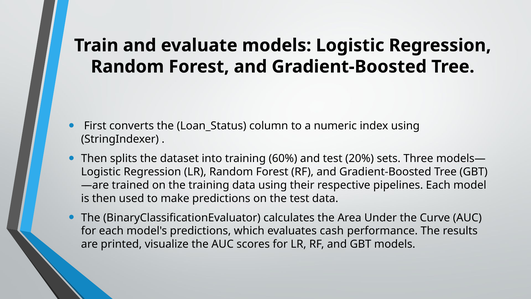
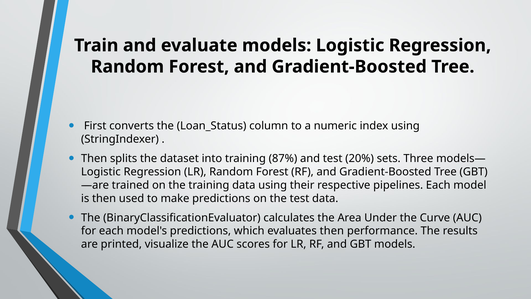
60%: 60% -> 87% (283, 158)
evaluates cash: cash -> then (332, 231)
